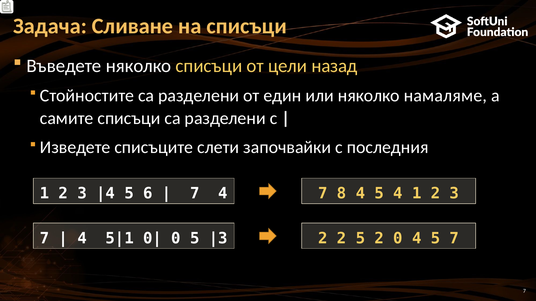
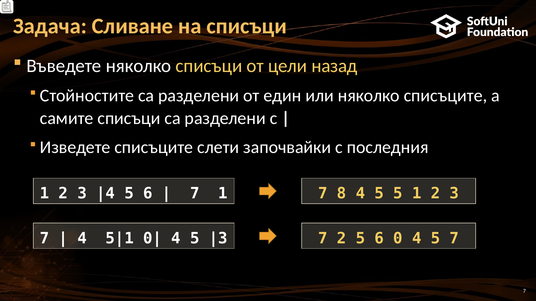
няколко намаляме: намаляме -> списъците (445, 96)
7 4: 4 -> 1 (223, 194)
5 4: 4 -> 5 (398, 194)
0: 0 -> 4 (176, 239)
2: 2 -> 7 (323, 239)
2 5 2: 2 -> 6 (379, 239)
